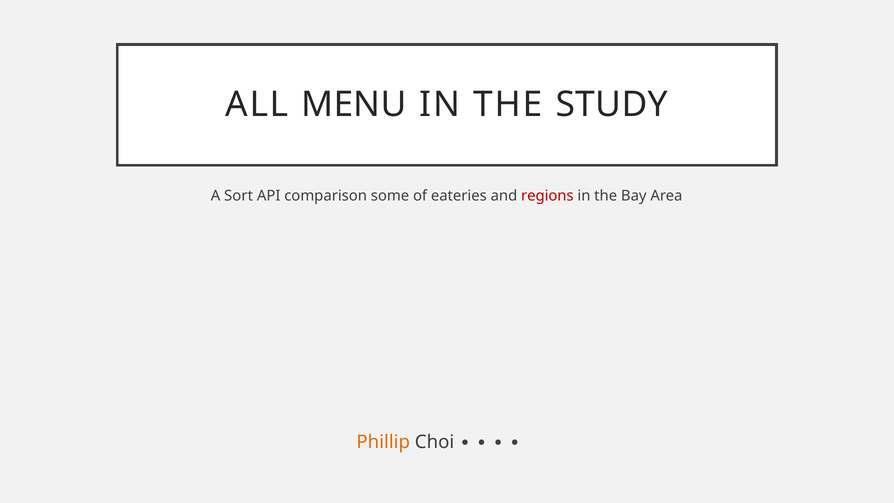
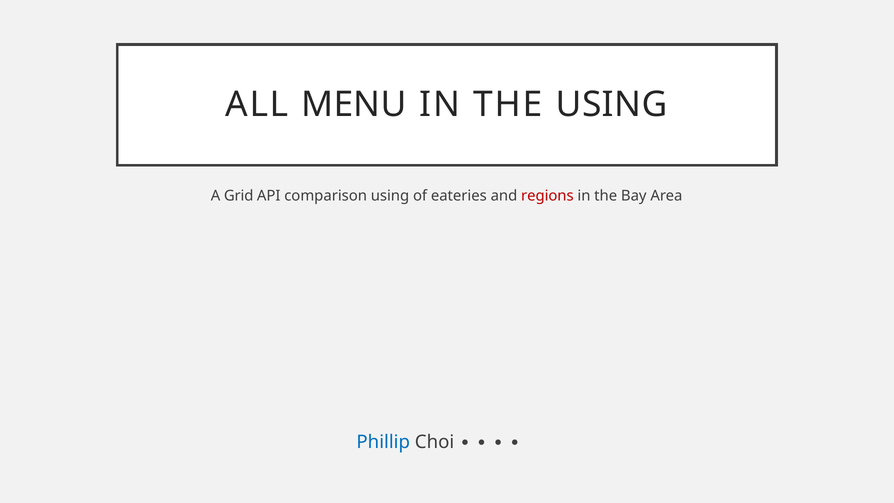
THE STUDY: STUDY -> USING (612, 105)
Sort: Sort -> Grid (239, 196)
comparison some: some -> using (390, 196)
Phillip colour: orange -> blue (383, 442)
